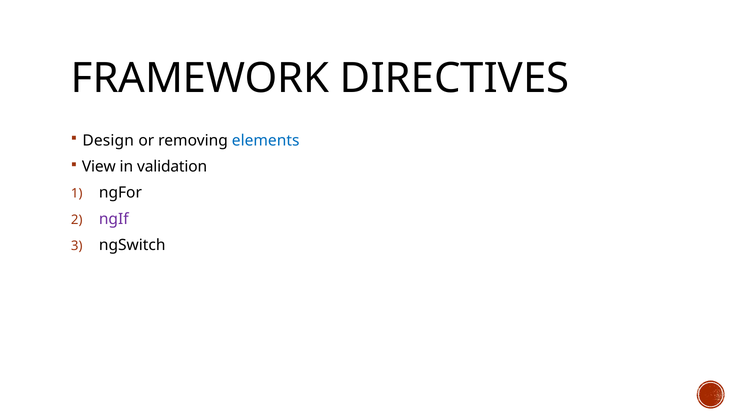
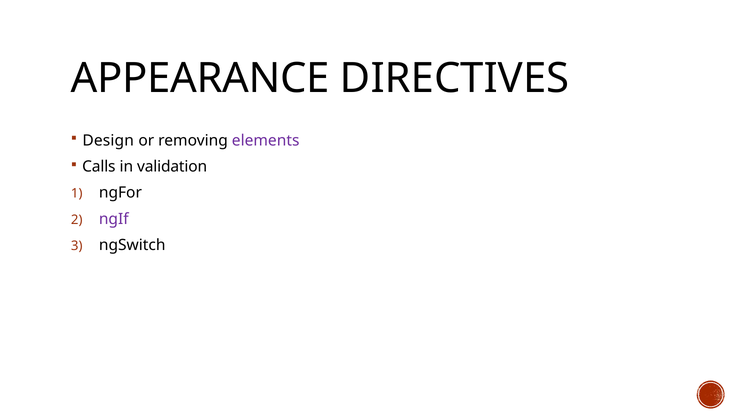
FRAMEWORK: FRAMEWORK -> APPEARANCE (200, 79)
elements colour: blue -> purple (266, 141)
View: View -> Calls (99, 167)
